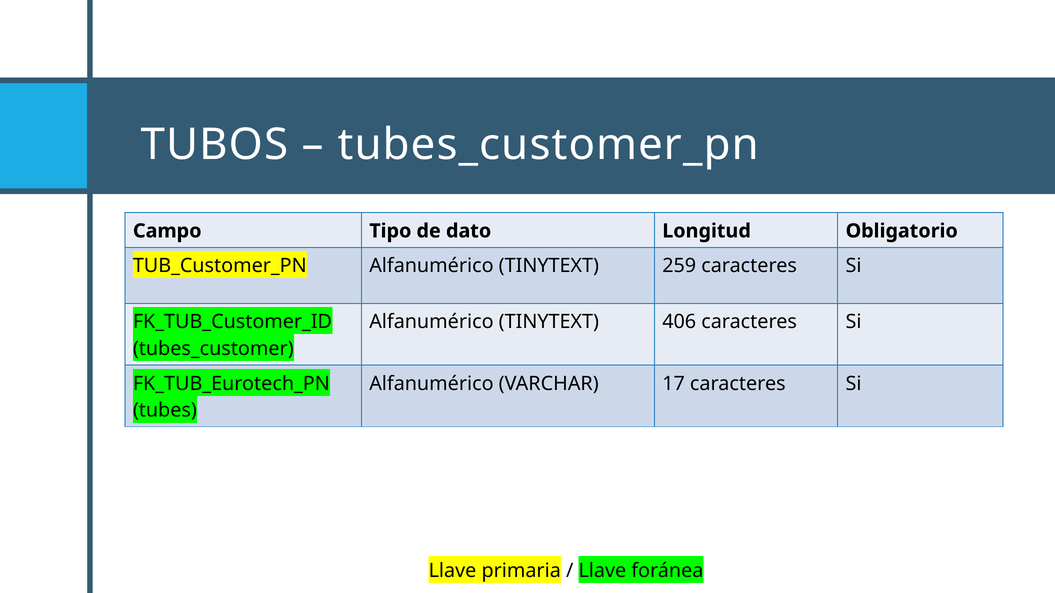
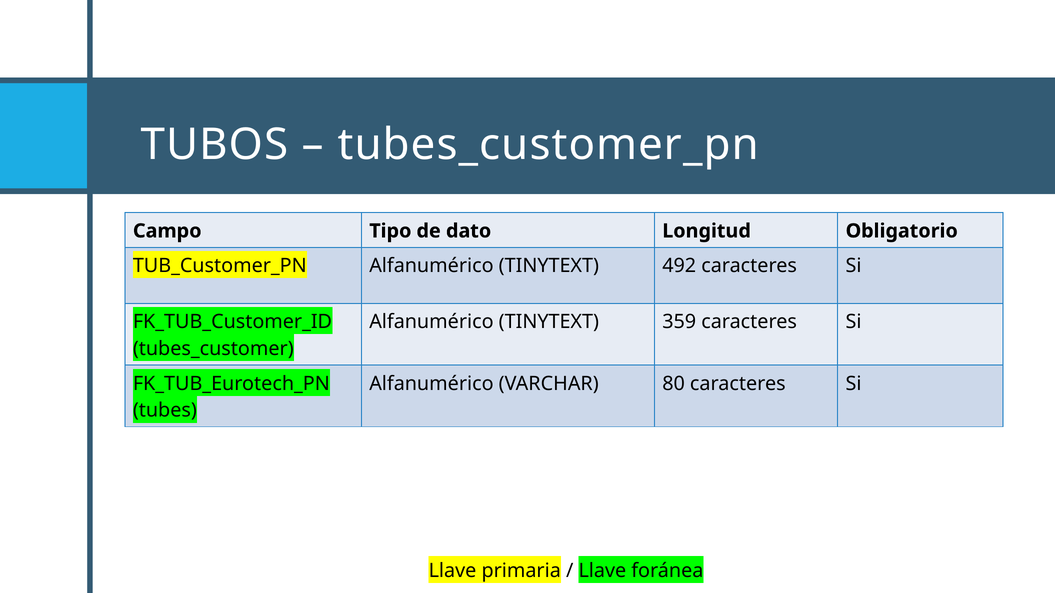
259: 259 -> 492 (679, 266)
406: 406 -> 359 (679, 322)
17: 17 -> 80 (674, 384)
